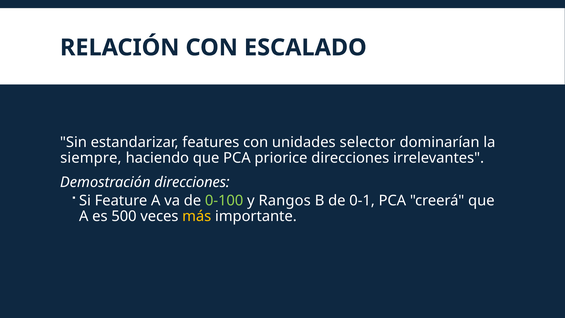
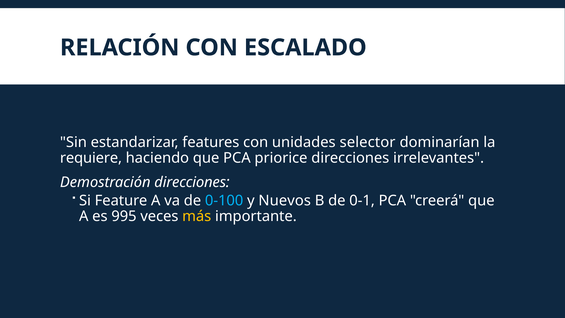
siempre: siempre -> requiere (91, 158)
0-100 colour: light green -> light blue (224, 200)
Rangos: Rangos -> Nuevos (285, 200)
500: 500 -> 995 (124, 216)
